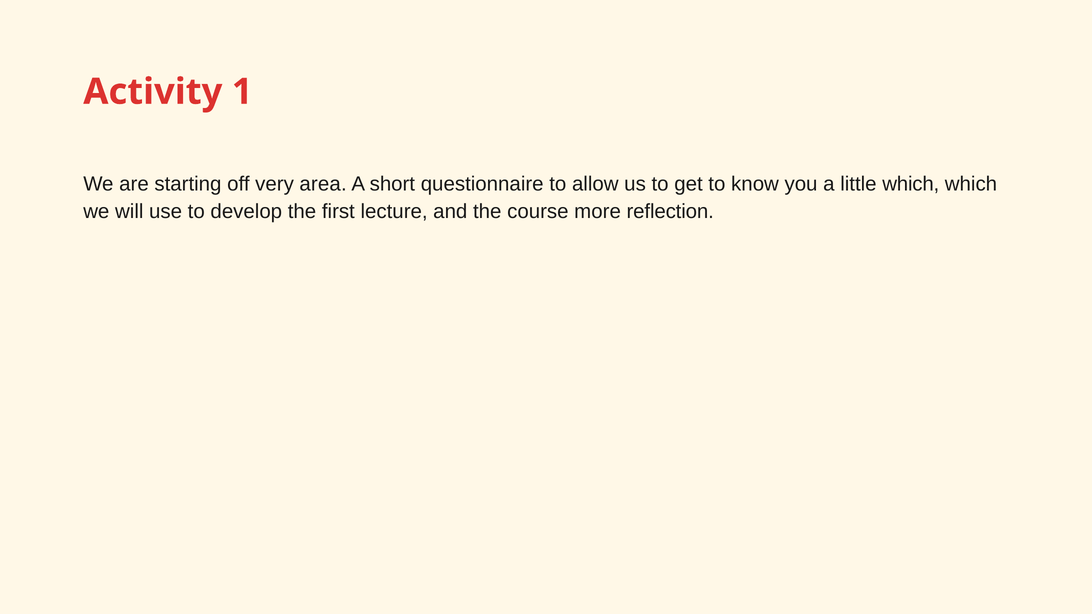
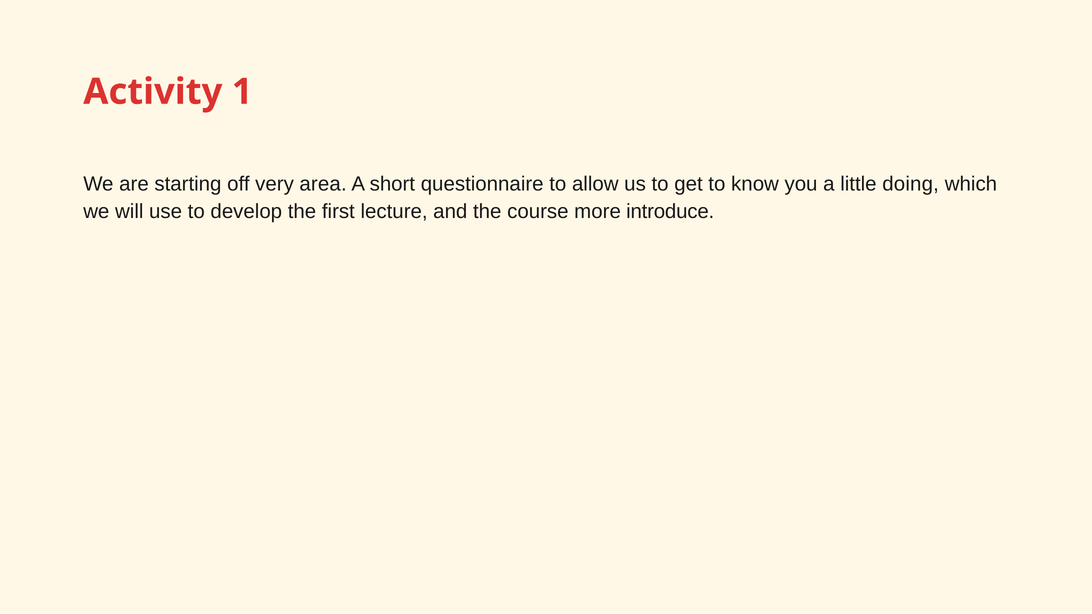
little which: which -> doing (911, 184)
reflection: reflection -> introduce (670, 211)
